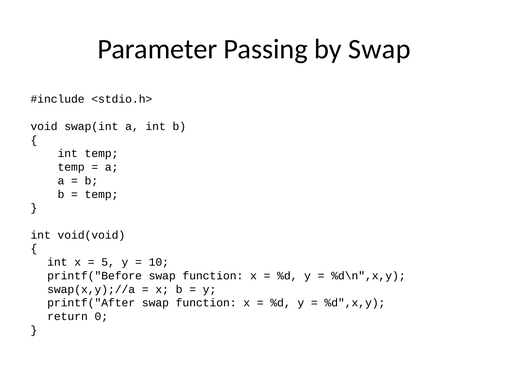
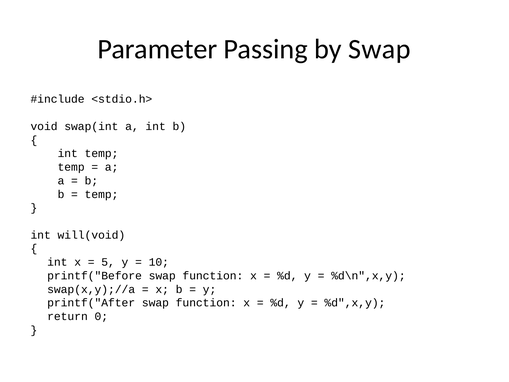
void(void: void(void -> will(void (91, 235)
